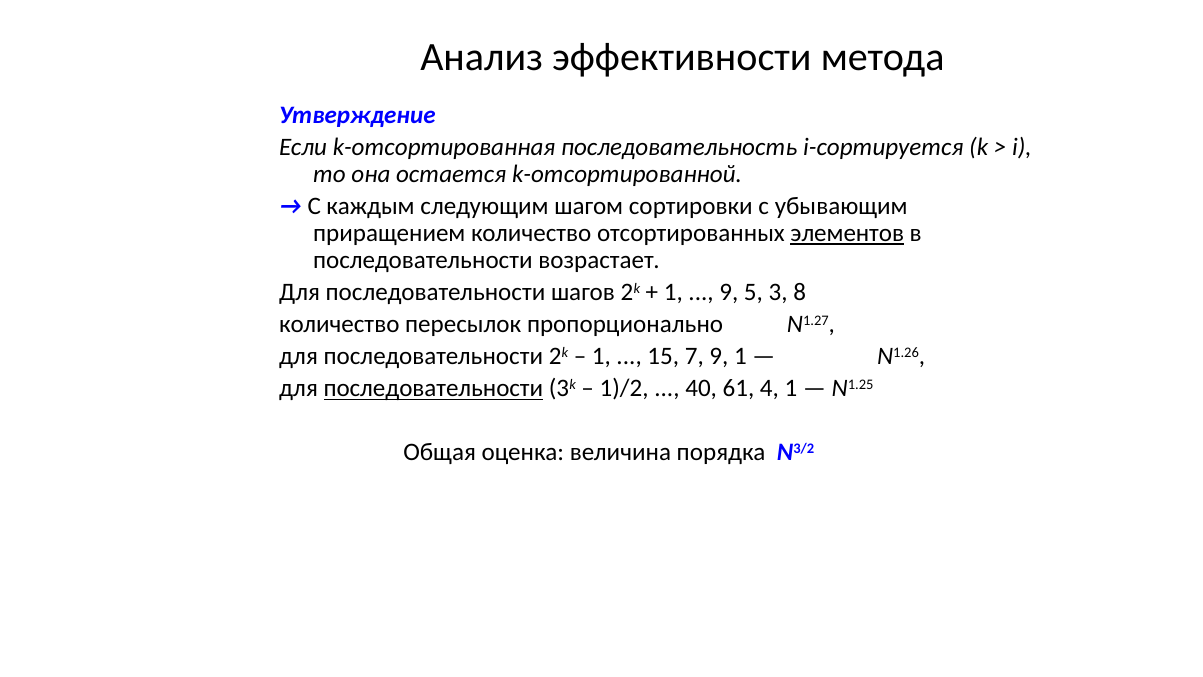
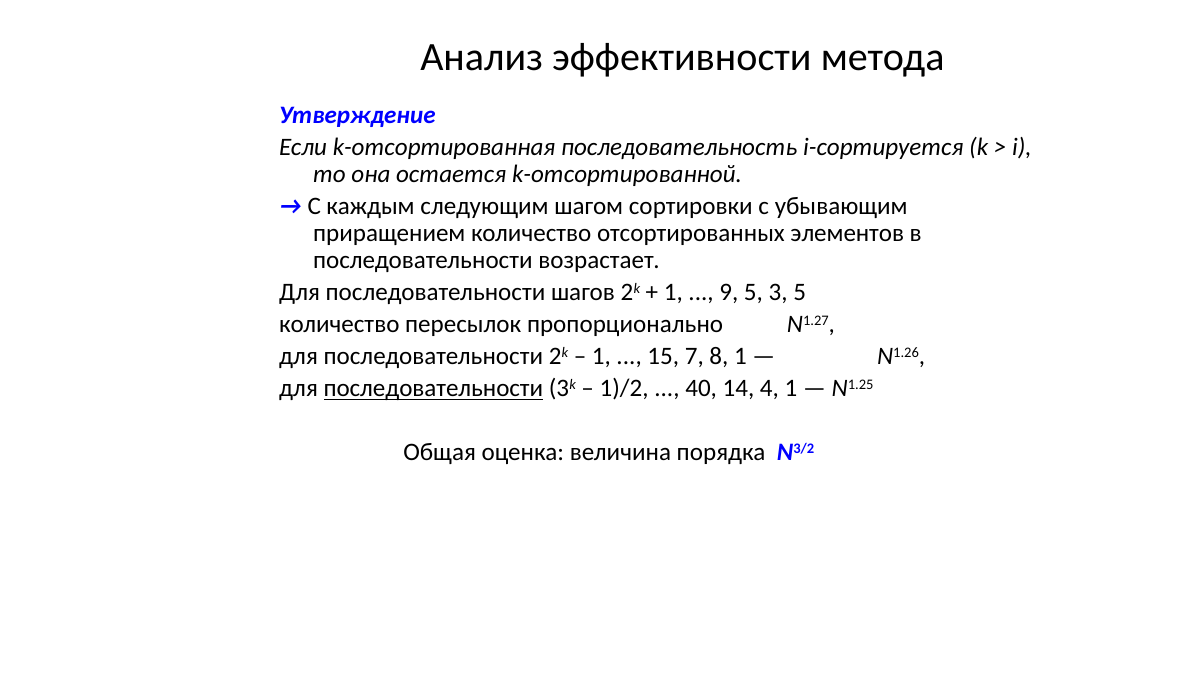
элементов underline: present -> none (847, 233)
3 8: 8 -> 5 (800, 292)
7 9: 9 -> 8 (719, 356)
61: 61 -> 14 (738, 388)
